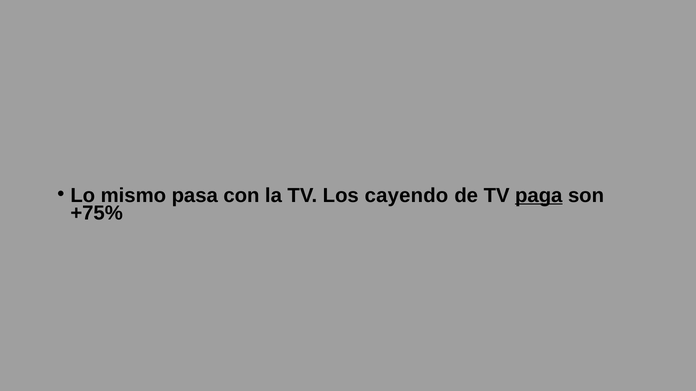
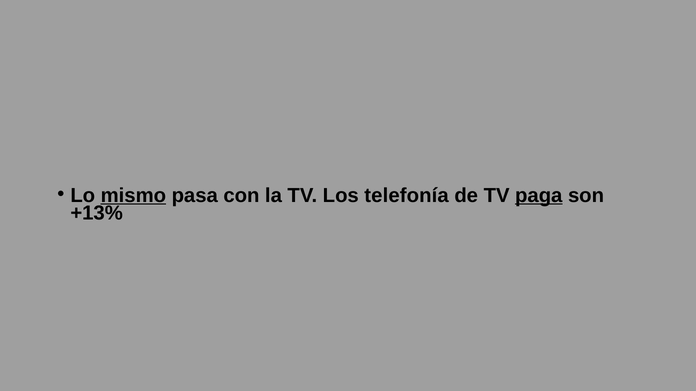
mismo underline: none -> present (133, 196)
cayendo: cayendo -> telefonía (407, 196)
+75%: +75% -> +13% (97, 213)
